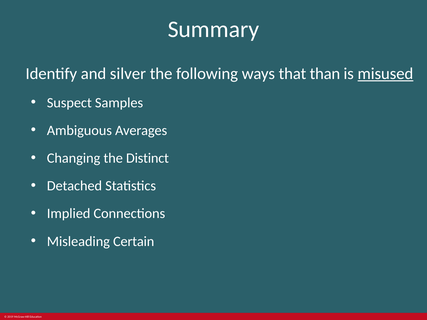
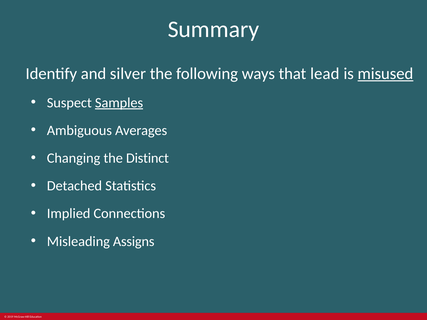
than: than -> lead (325, 74)
Samples underline: none -> present (119, 103)
Certain: Certain -> Assigns (134, 242)
